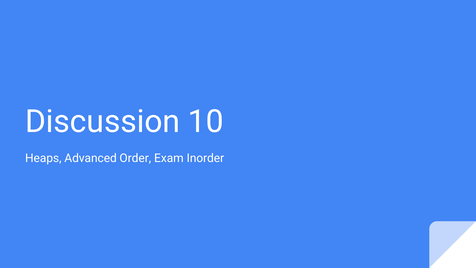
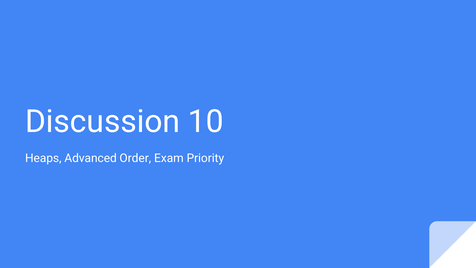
Inorder: Inorder -> Priority (205, 158)
